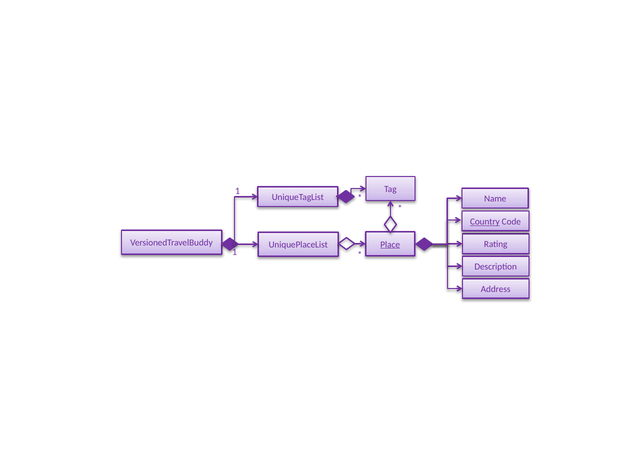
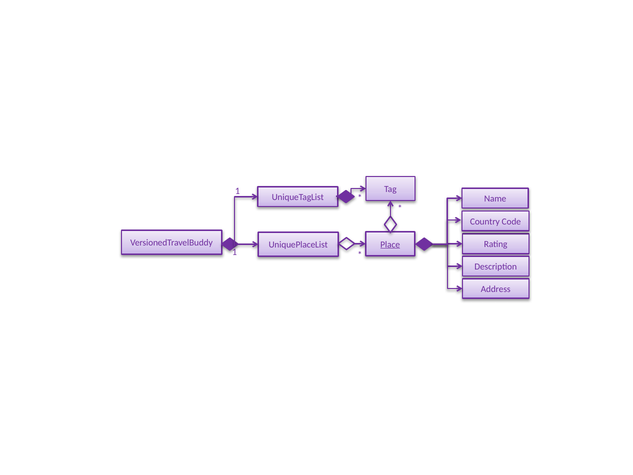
Country underline: present -> none (485, 221)
